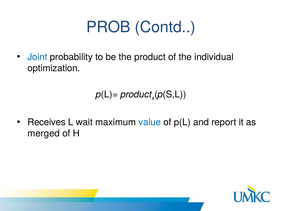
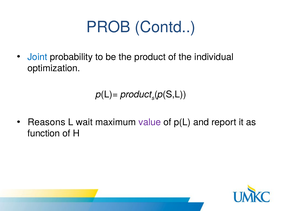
Receives: Receives -> Reasons (46, 123)
value colour: blue -> purple (150, 123)
merged: merged -> function (44, 134)
